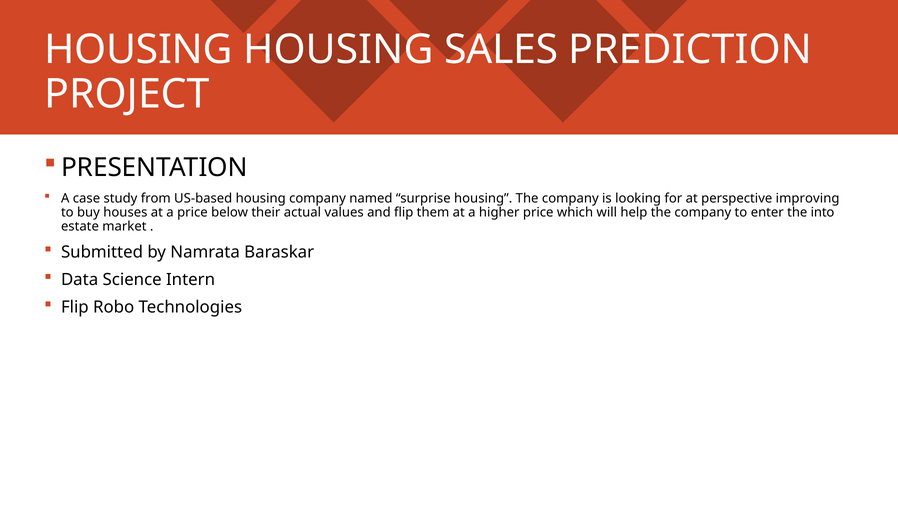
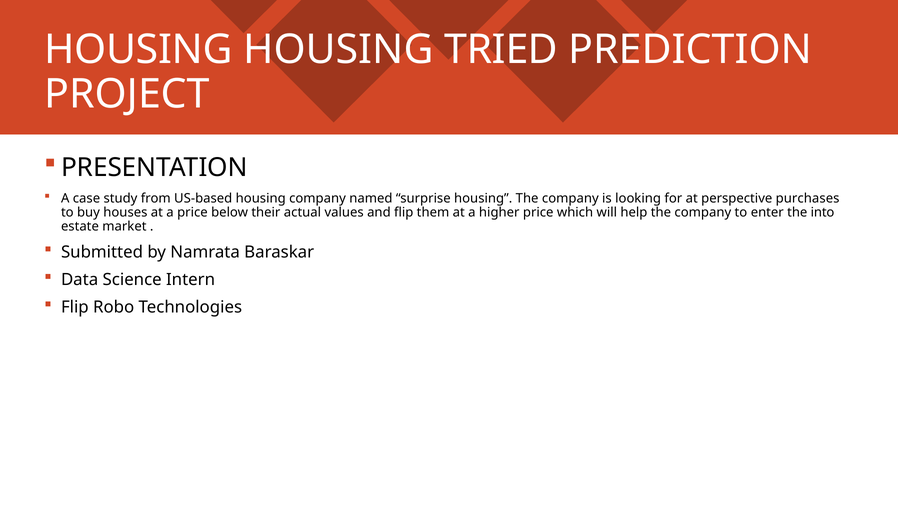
SALES: SALES -> TRIED (501, 50)
improving: improving -> purchases (808, 198)
